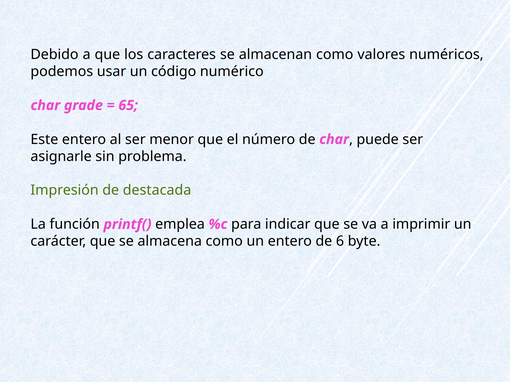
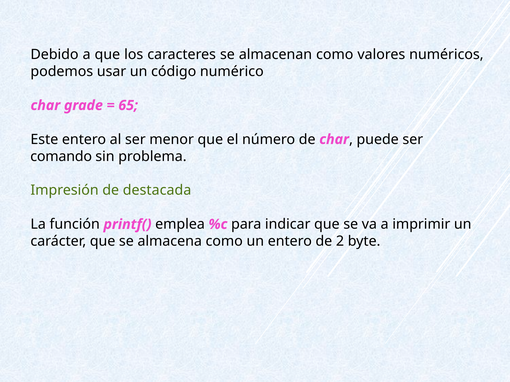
asignarle: asignarle -> comando (61, 157)
6: 6 -> 2 (340, 242)
